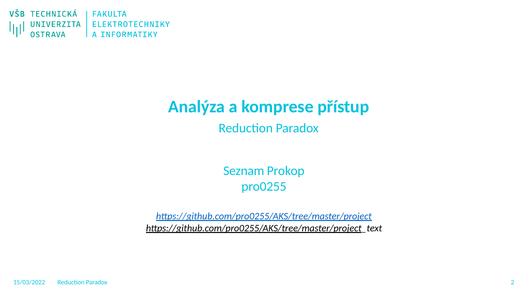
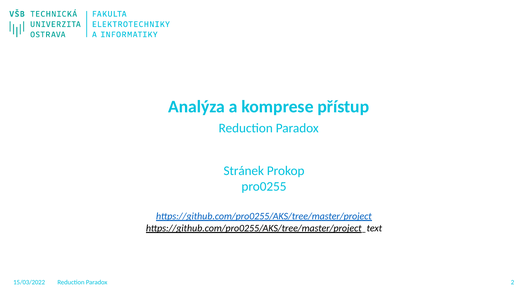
Seznam: Seznam -> Stránek (244, 171)
